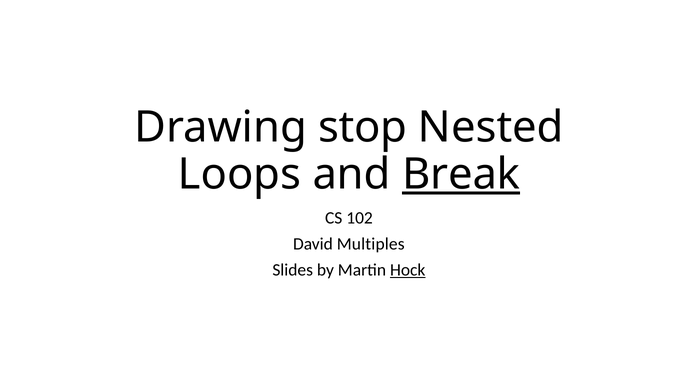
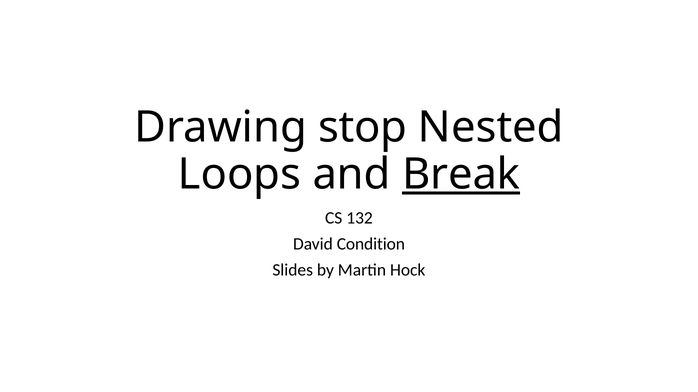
102: 102 -> 132 (360, 218)
Multiples: Multiples -> Condition (371, 244)
Hock underline: present -> none (408, 270)
